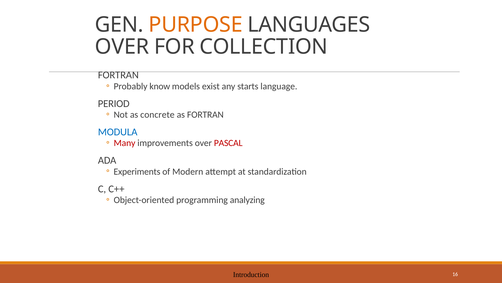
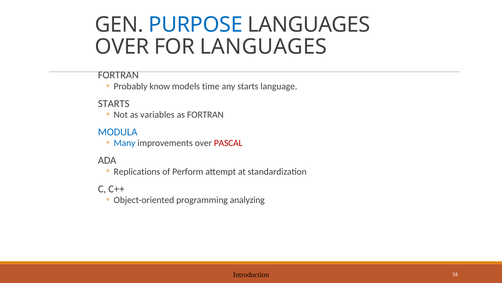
PURPOSE colour: orange -> blue (196, 25)
FOR COLLECTION: COLLECTION -> LANGUAGES (263, 47)
exist: exist -> time (211, 86)
PERIOD: PERIOD -> STARTS (114, 103)
concrete: concrete -> variables (157, 114)
Many colour: red -> blue (125, 143)
Experiments: Experiments -> Replications (137, 171)
Modern: Modern -> Perform (188, 171)
